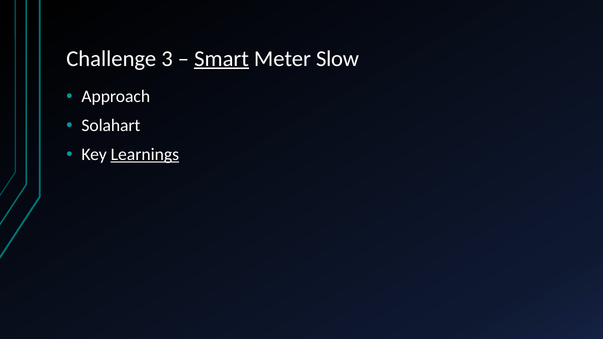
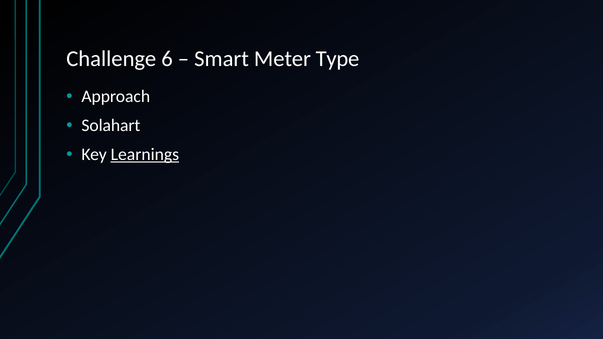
3: 3 -> 6 (167, 59)
Smart underline: present -> none (222, 59)
Slow: Slow -> Type (337, 59)
